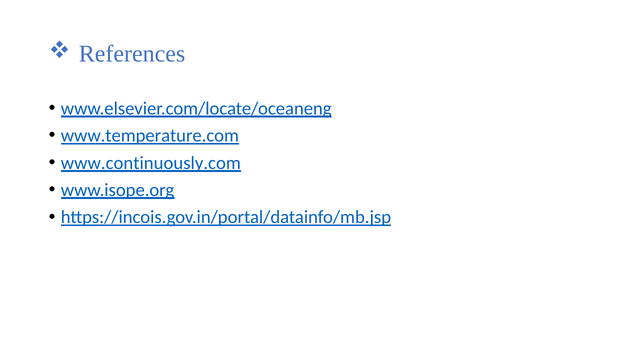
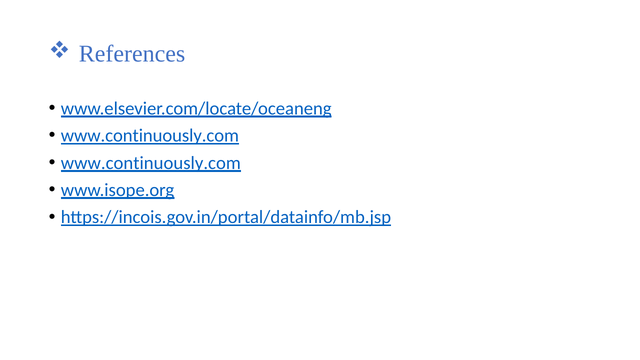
www.temperature.com: www.temperature.com -> www.continuously.com (150, 136)
